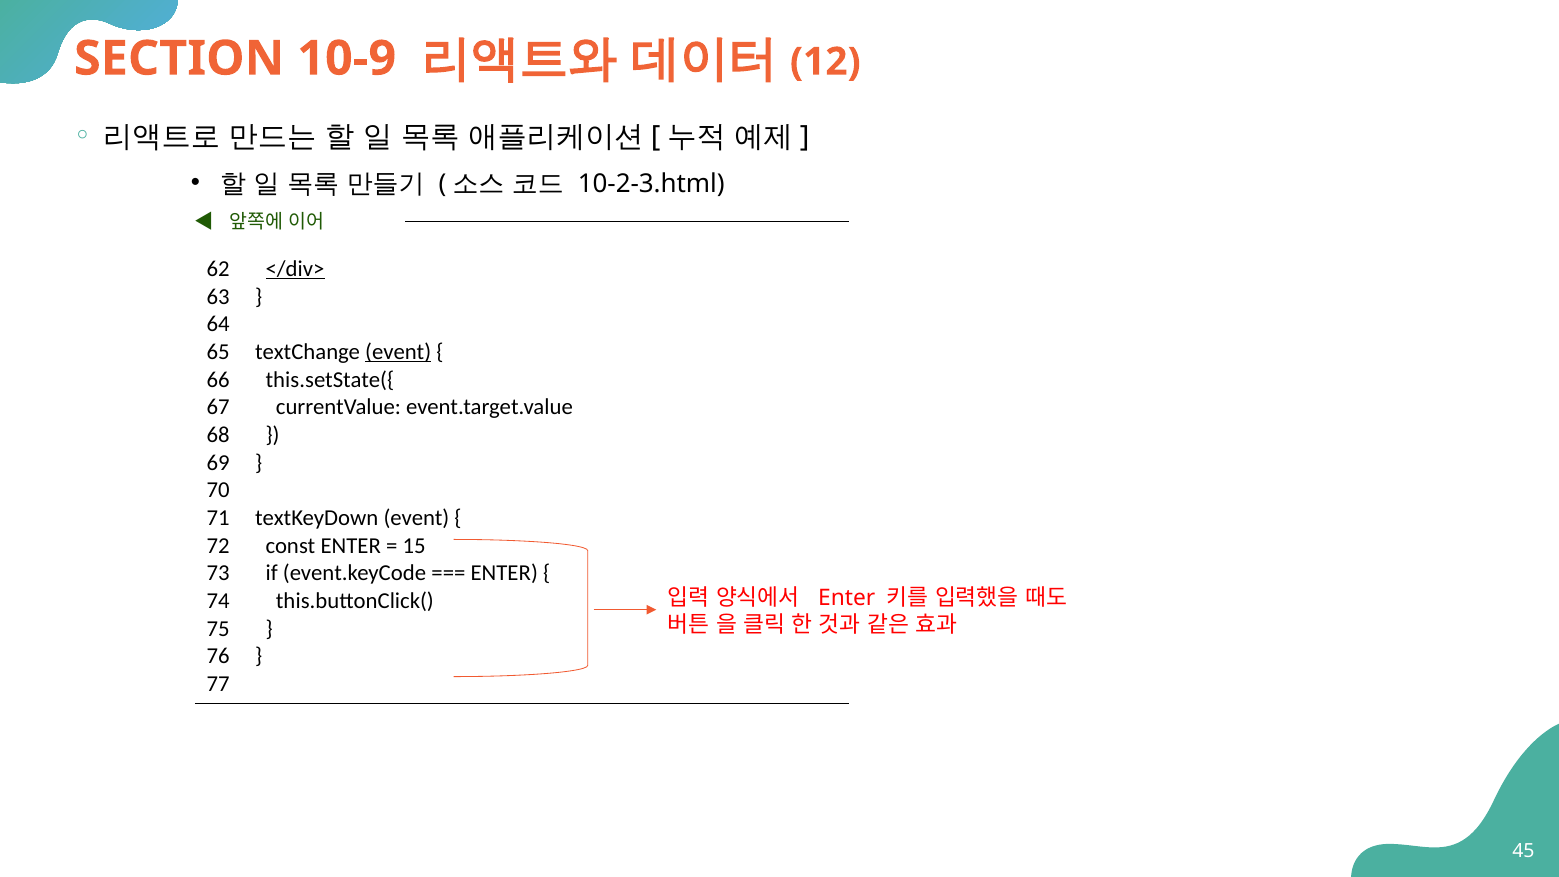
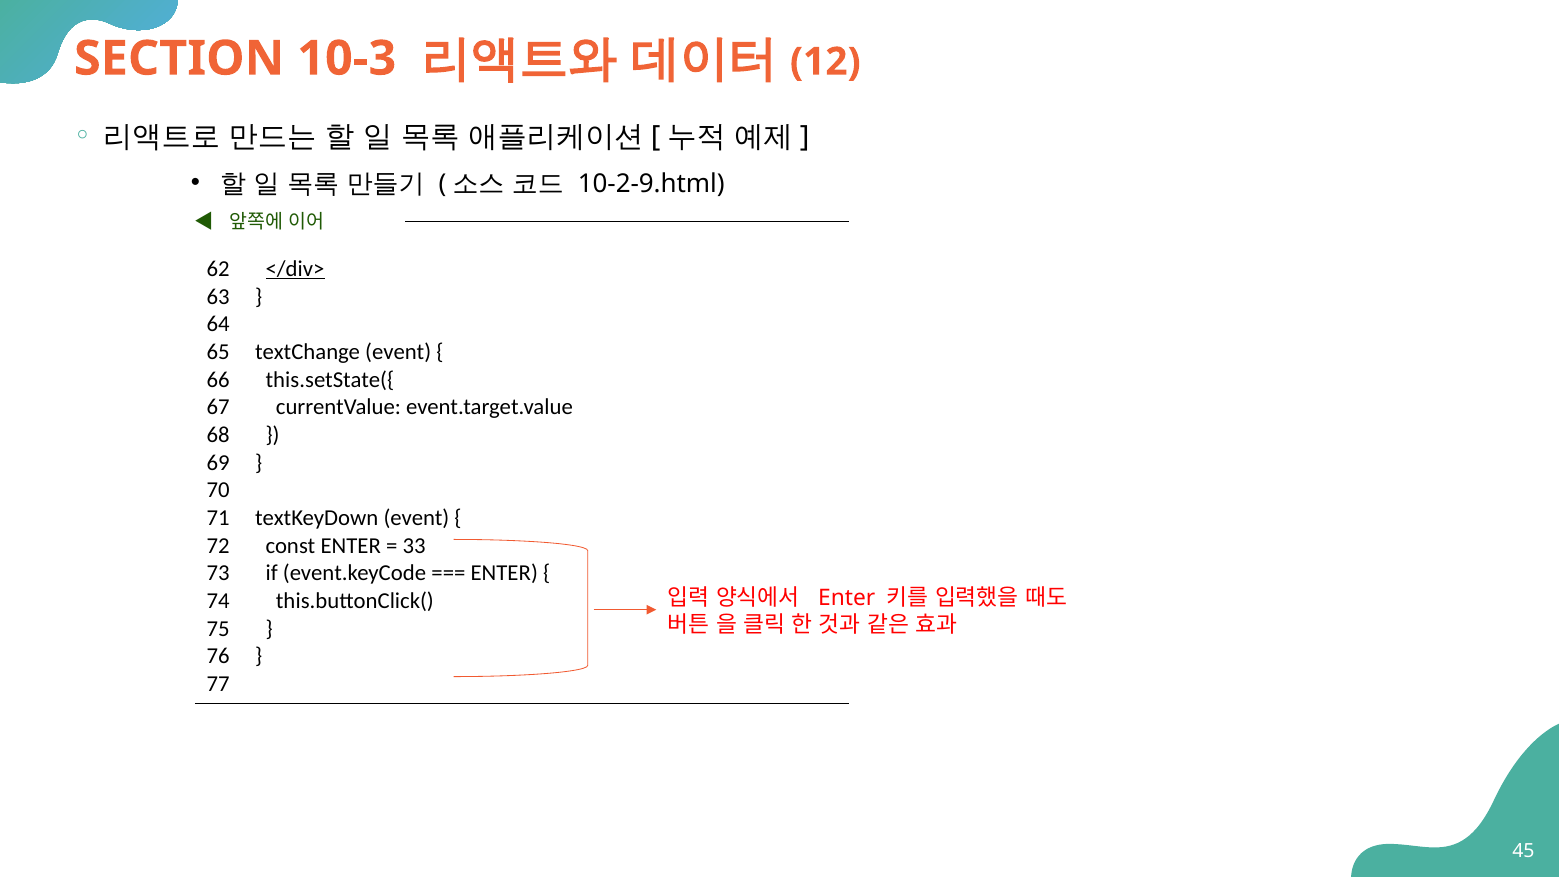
10-9: 10-9 -> 10-3 (347, 59)
10-2-3.html: 10-2-3.html -> 10-2-9.html (651, 184)
event underline: present -> none (398, 352)
15: 15 -> 33 (414, 545)
